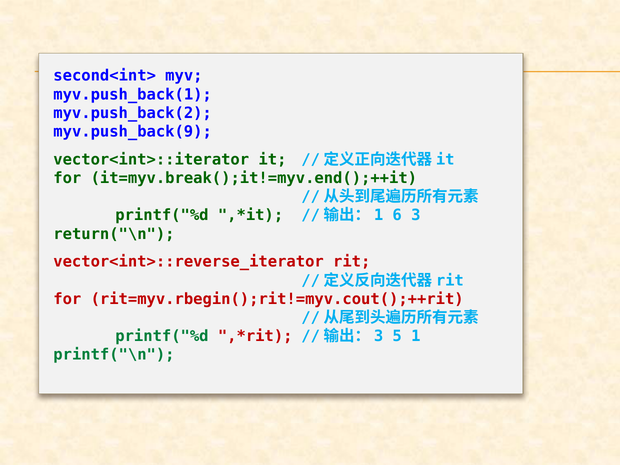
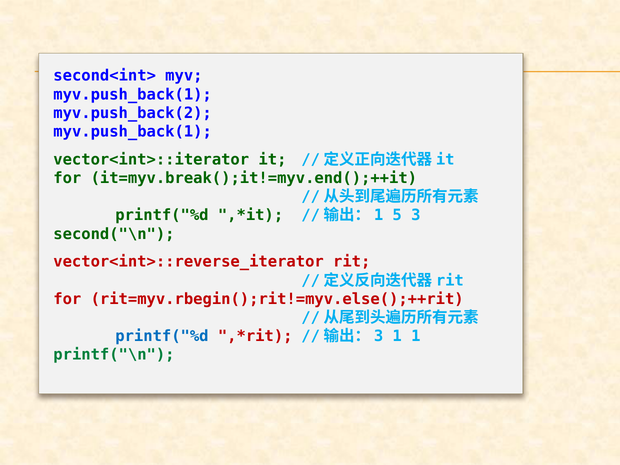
myv.push_back(9: myv.push_back(9 -> myv.push_back(1 (133, 132)
6: 6 -> 5 (397, 215)
return("\n: return("\n -> second("\n (114, 234)
rit=myv.rbegin();rit!=myv.cout();++rit: rit=myv.rbegin();rit!=myv.cout();++rit -> rit=myv.rbegin();rit!=myv.else();++rit (277, 299)
printf("%d colour: green -> blue (162, 336)
5: 5 -> 1 (397, 336)
